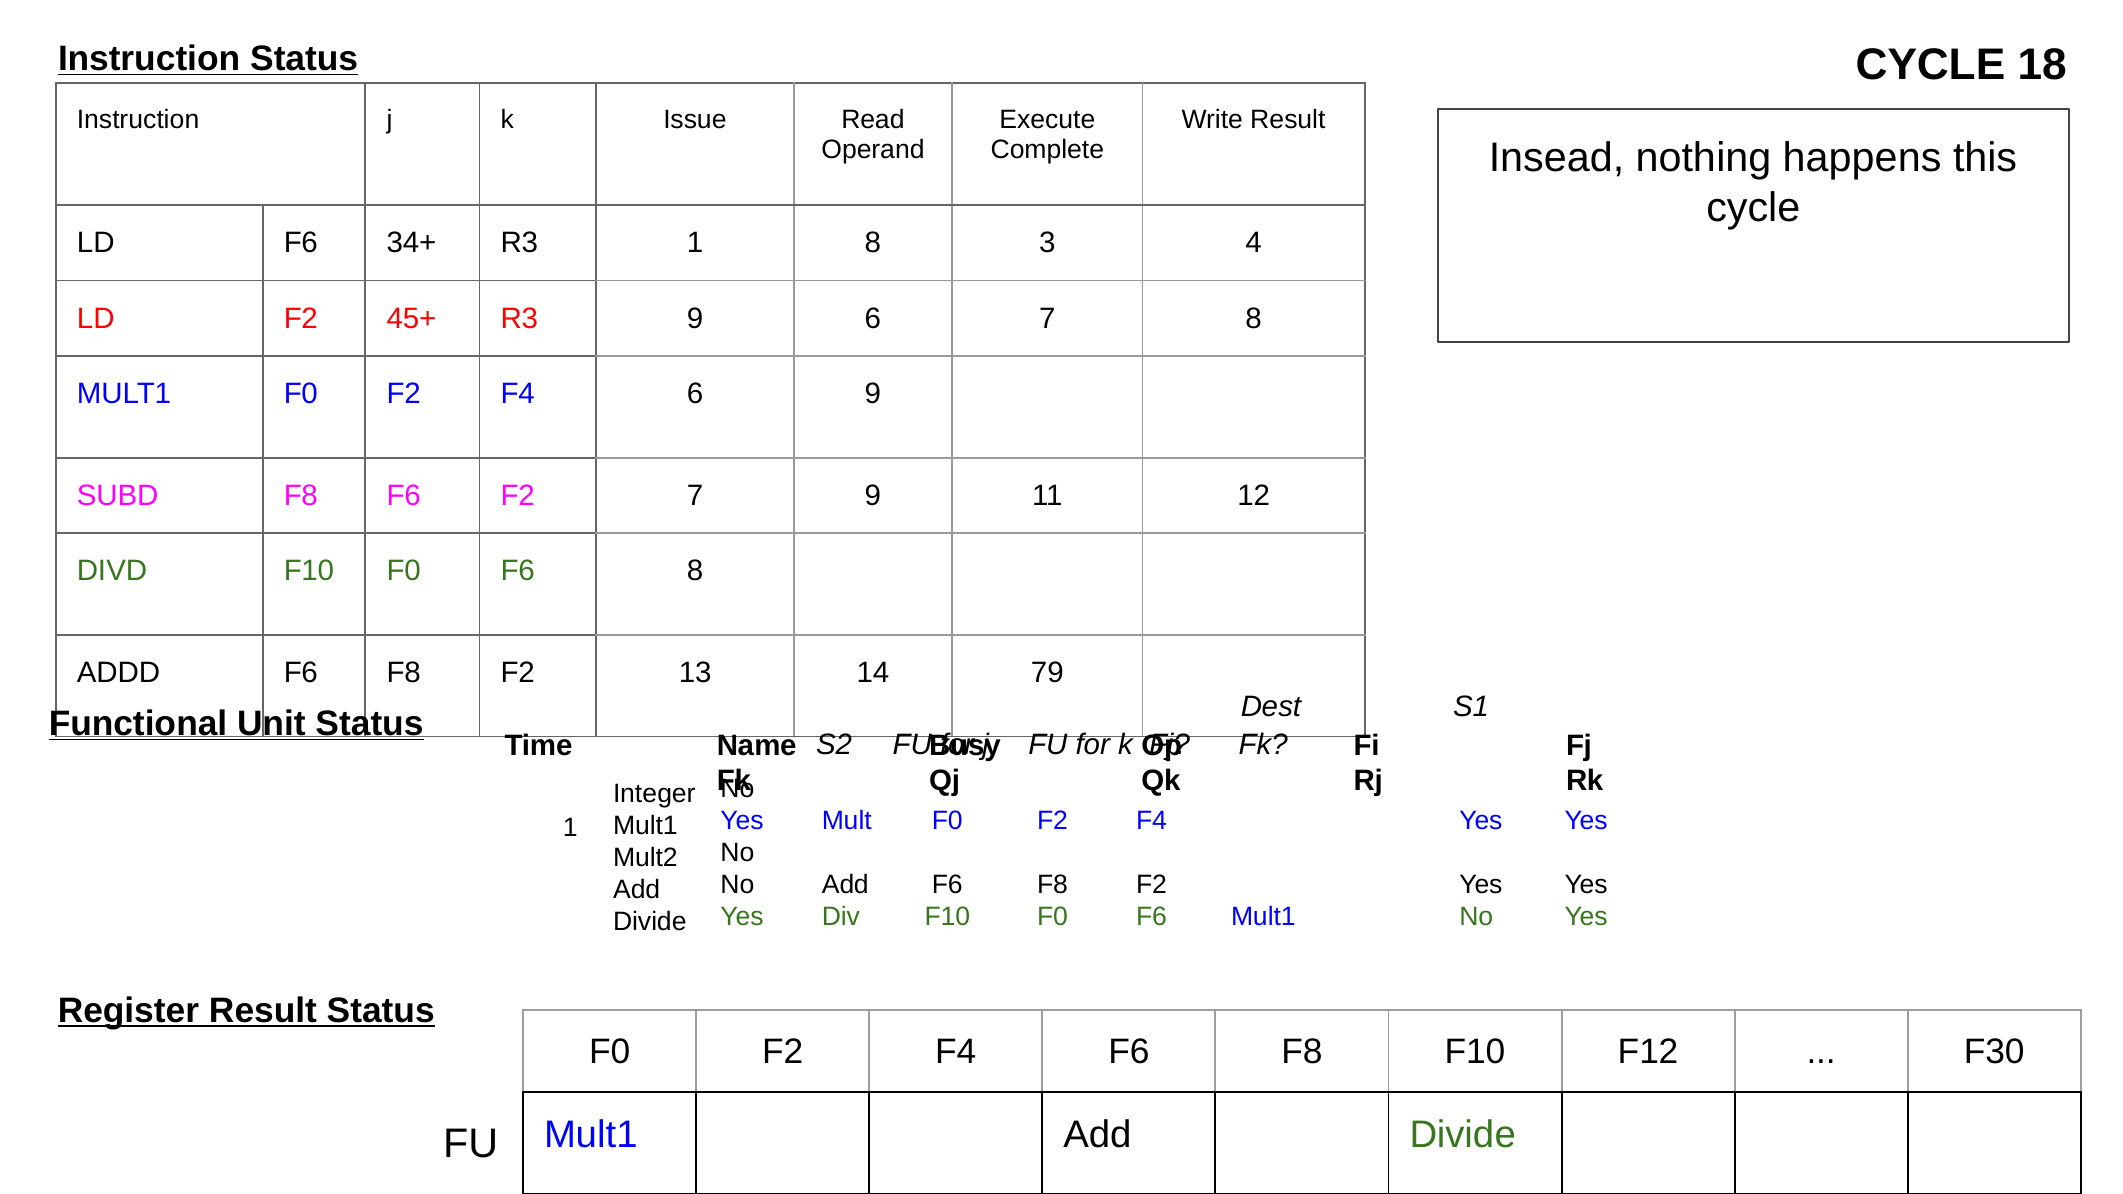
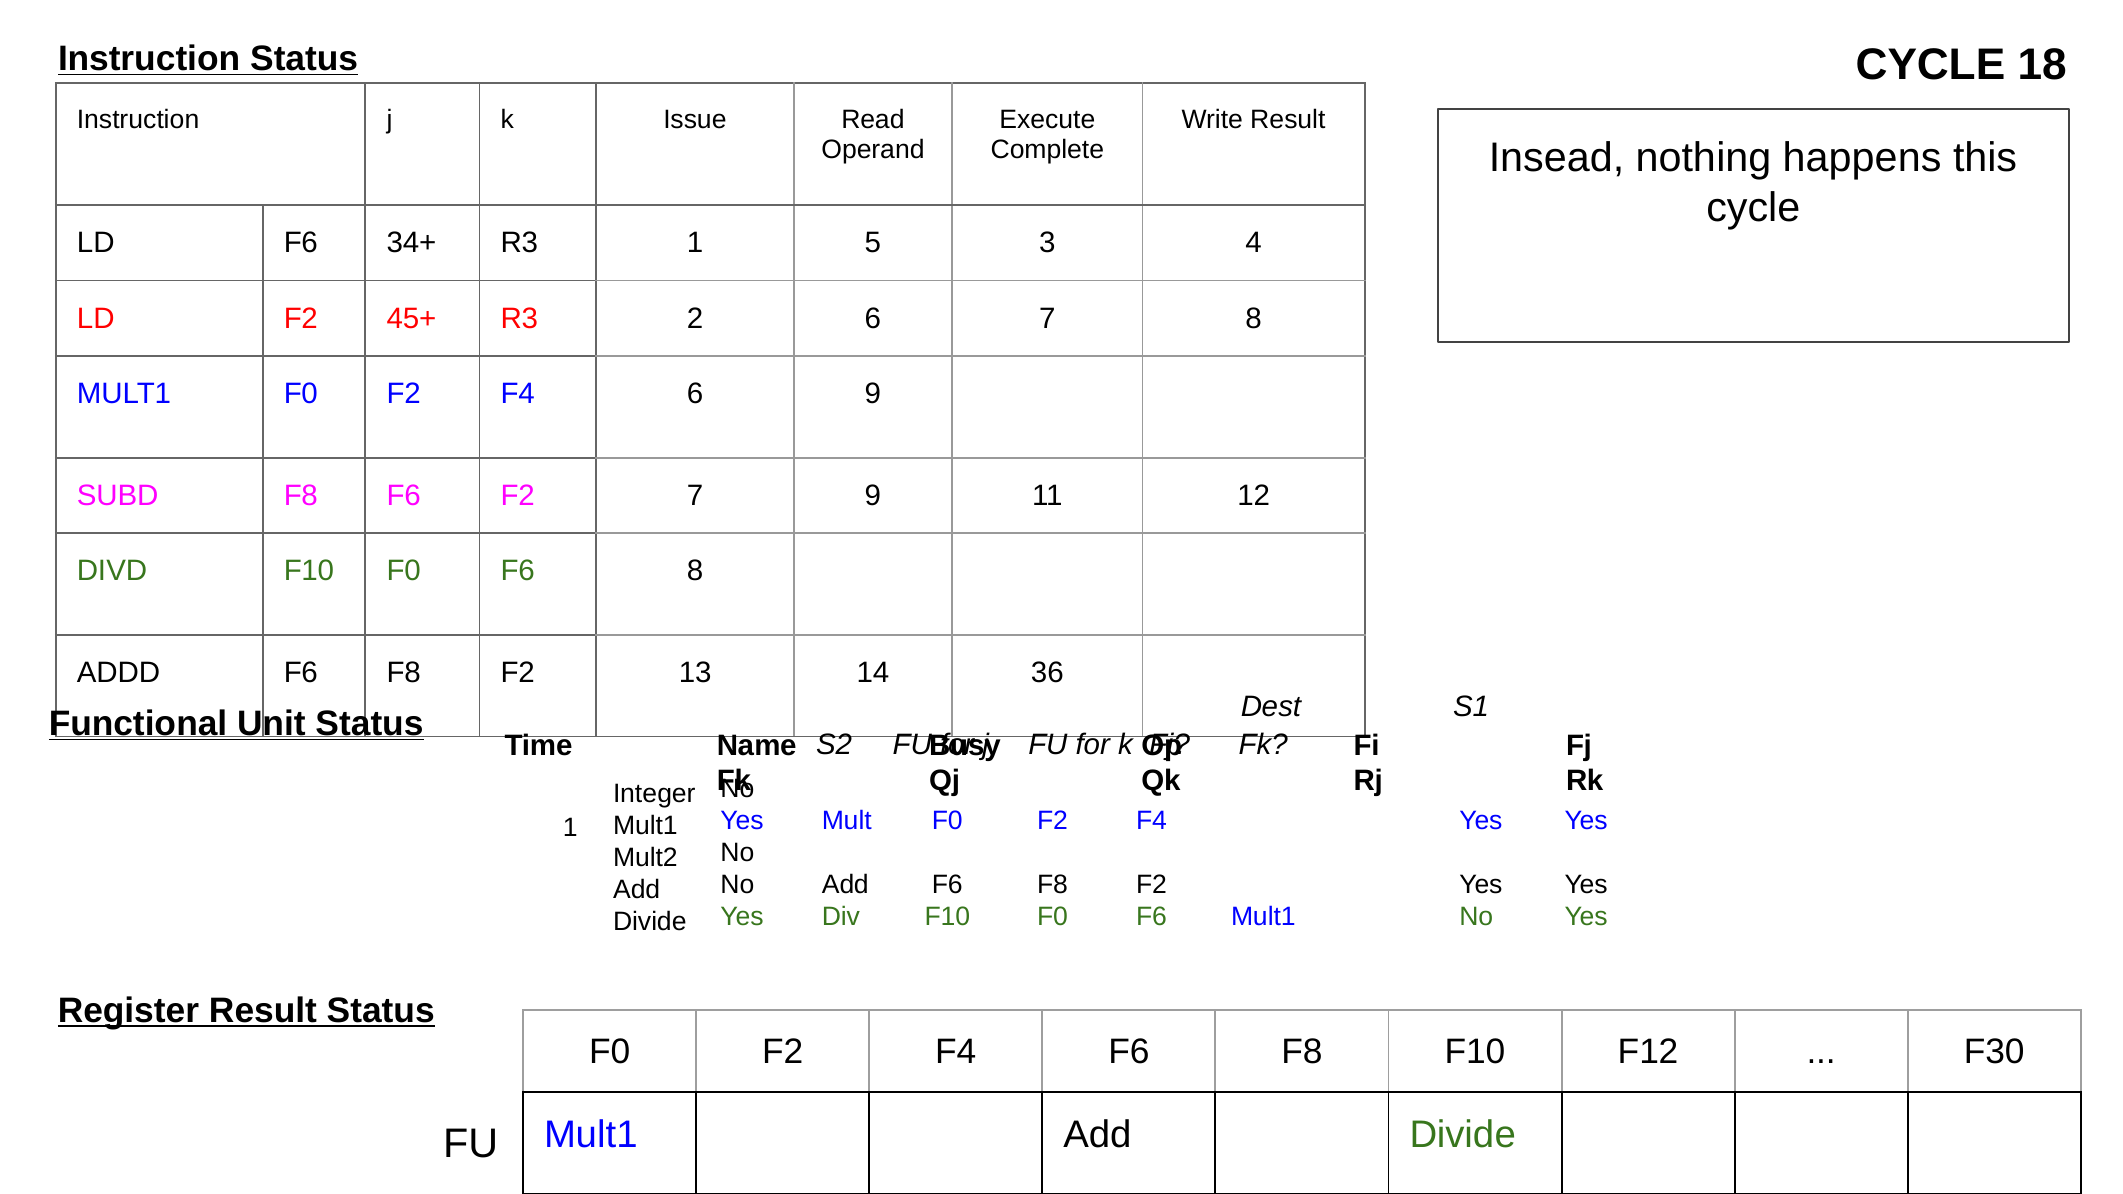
1 8: 8 -> 5 (873, 243)
R3 9: 9 -> 2 (695, 319)
79: 79 -> 36 (1047, 673)
